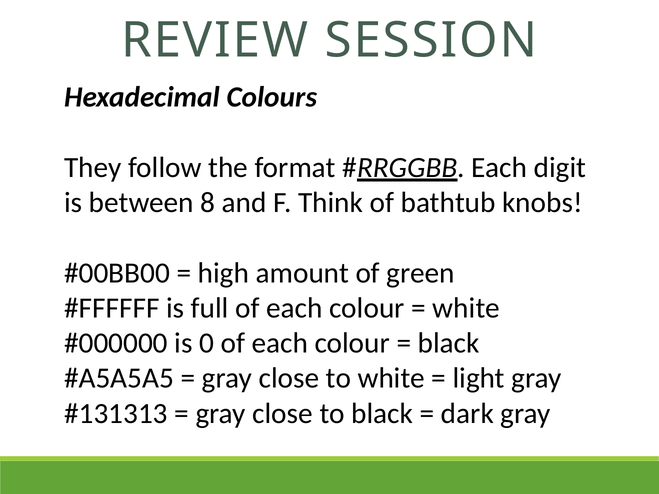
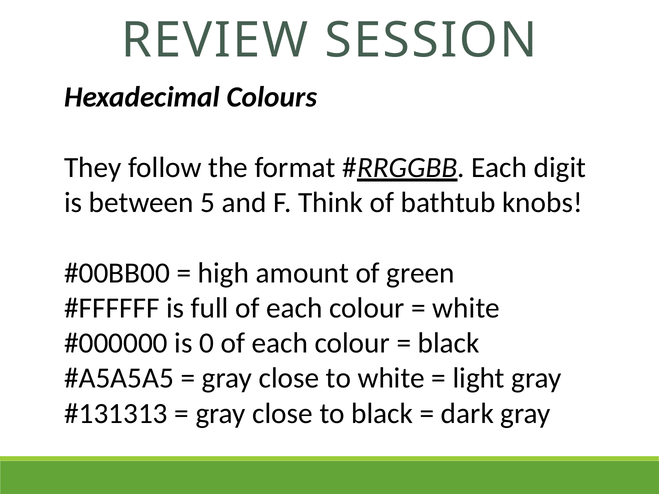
8: 8 -> 5 (208, 203)
